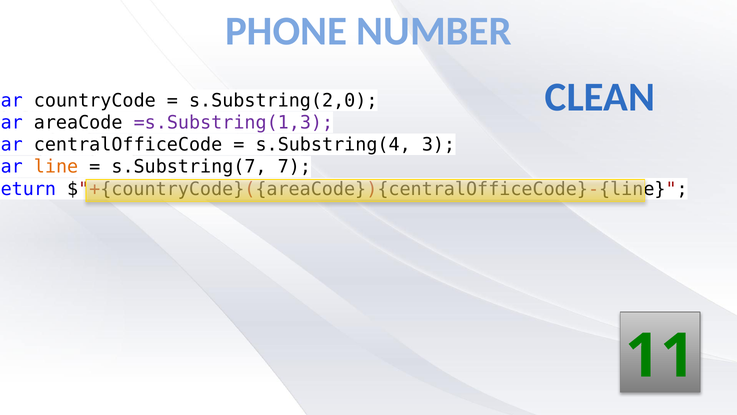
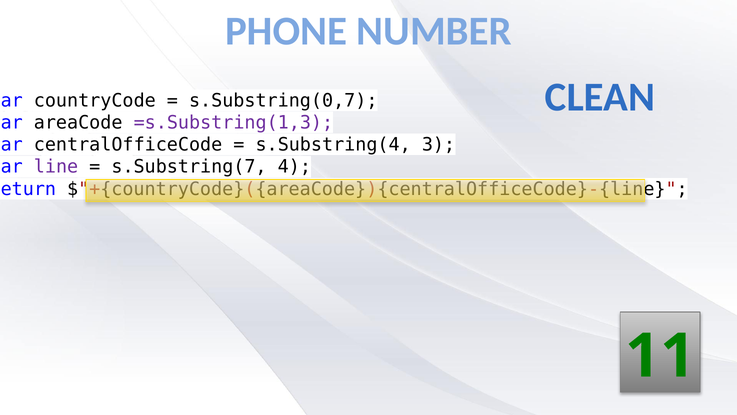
s.Substring(2,0: s.Substring(2,0 -> s.Substring(0,7 (283, 100)
line colour: orange -> purple (56, 167)
7: 7 -> 4 (294, 167)
